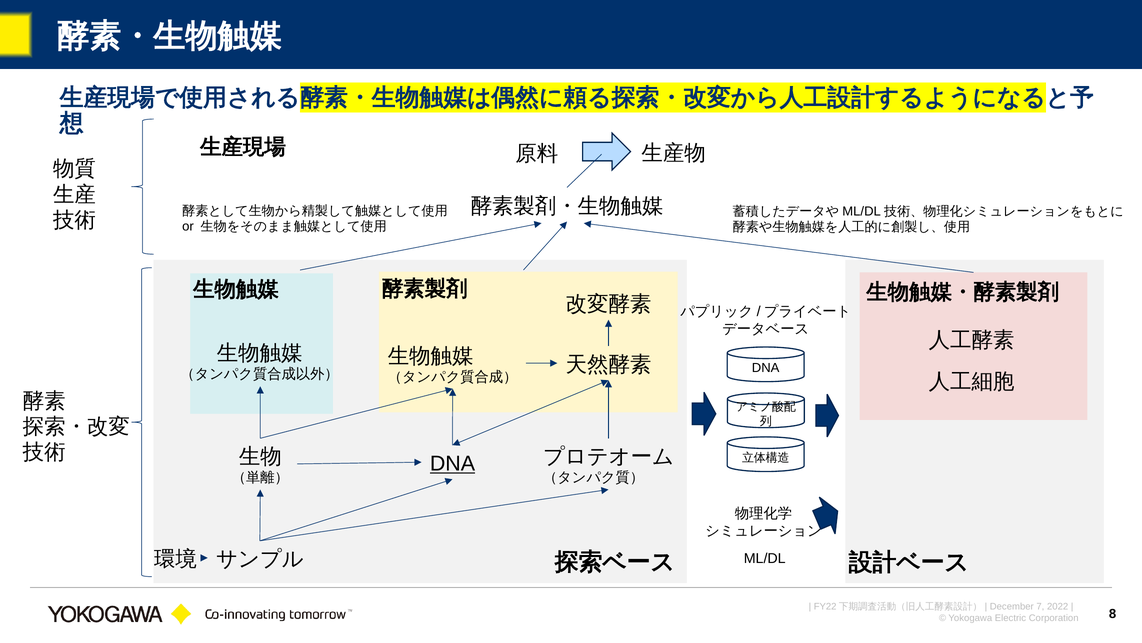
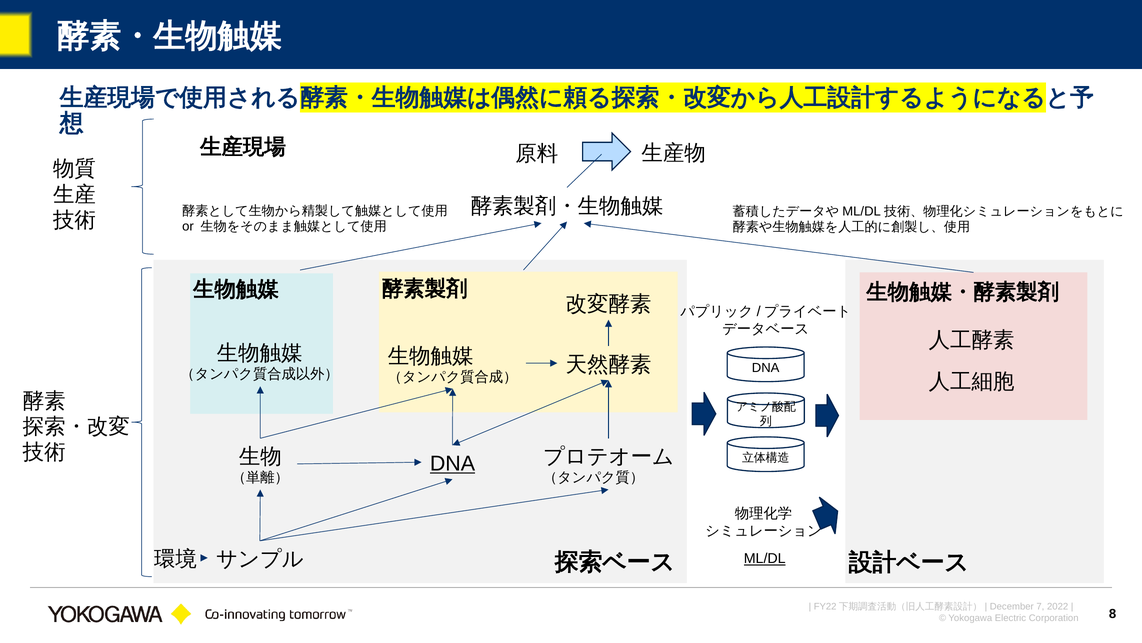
ML/DL underline: none -> present (765, 558)
